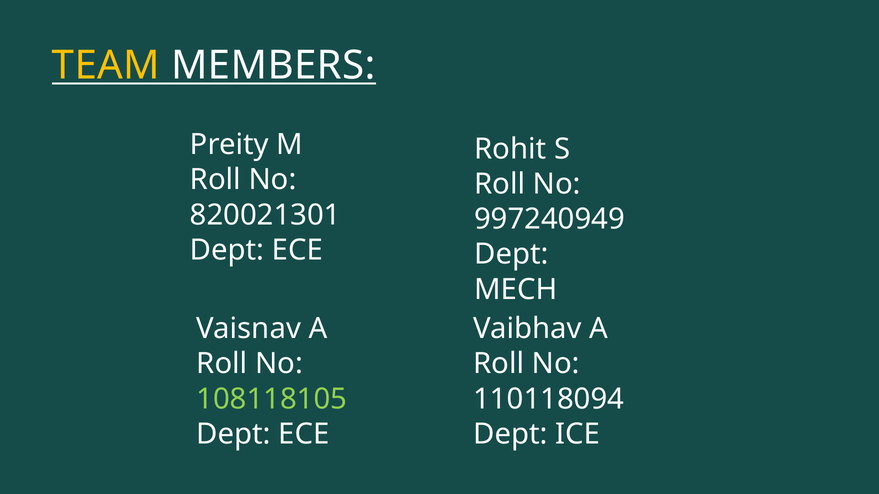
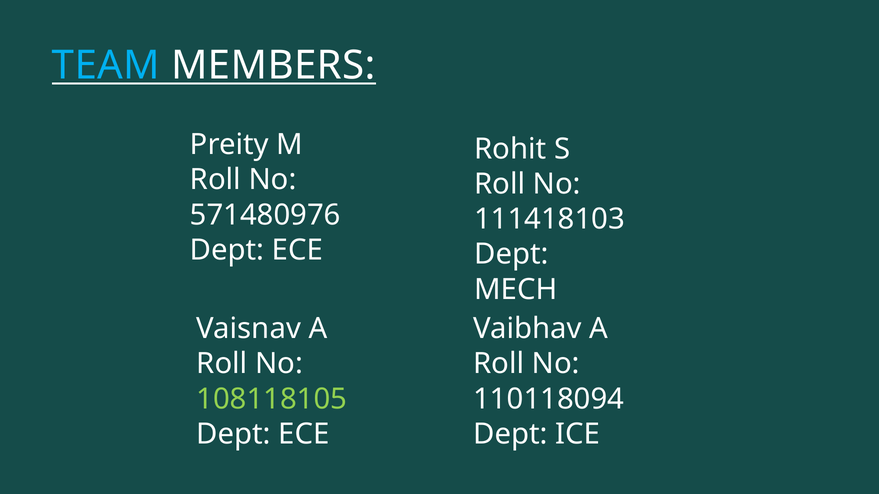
TEAM colour: yellow -> light blue (106, 65)
820021301: 820021301 -> 571480976 (265, 215)
997240949: 997240949 -> 111418103 (550, 219)
